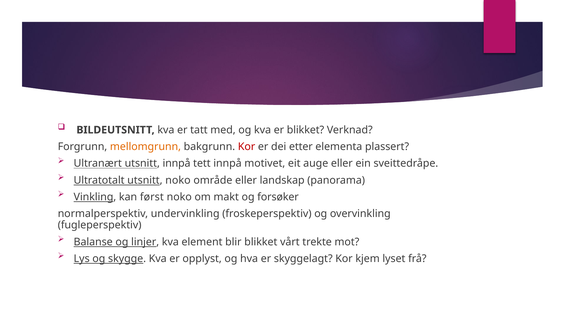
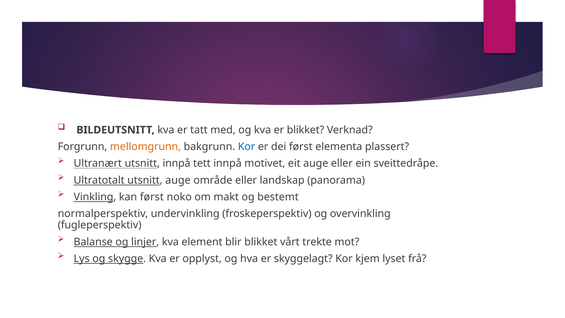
Kor colour: red -> blue (247, 147)
dei etter: etter -> først (301, 147)
utsnitt noko: noko -> auge (178, 180)
forsøker: forsøker -> bestemt (278, 197)
